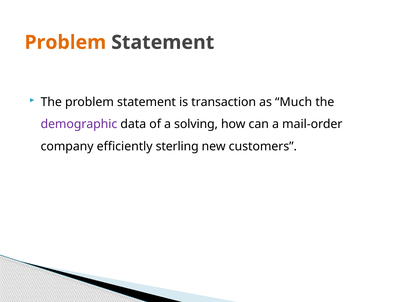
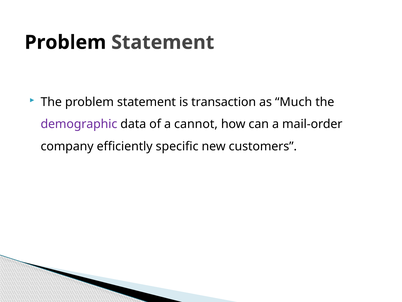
Problem colour: orange -> black (65, 42)
solving: solving -> cannot (196, 124)
sterling: sterling -> specific (177, 146)
